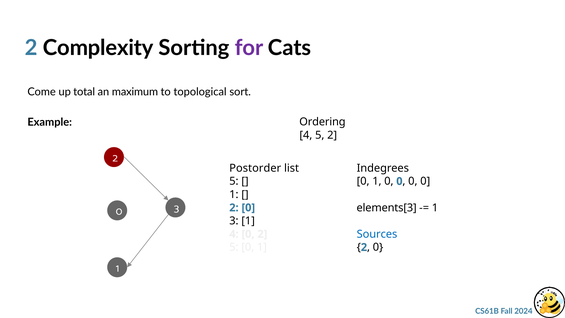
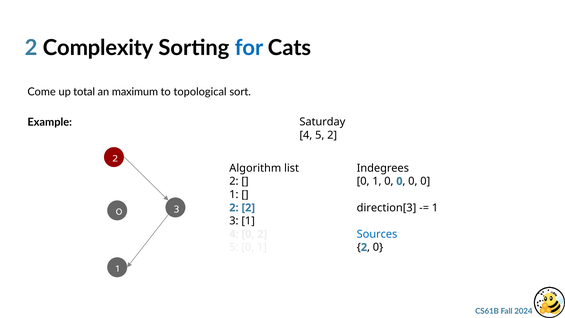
for colour: purple -> blue (249, 48)
Ordering: Ordering -> Saturday (322, 122)
Postorder: Postorder -> Algorithm (255, 168)
5: 5 -> 2 (234, 181)
elements[3: elements[3 -> direction[3 (387, 208)
0: 0 -> 2 (248, 208)
